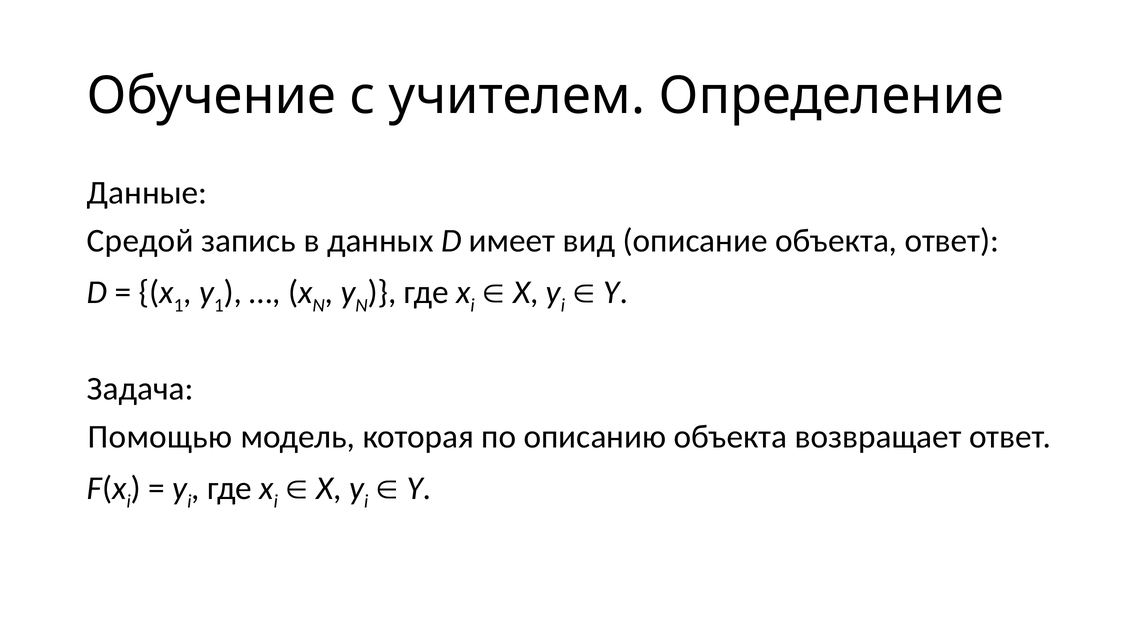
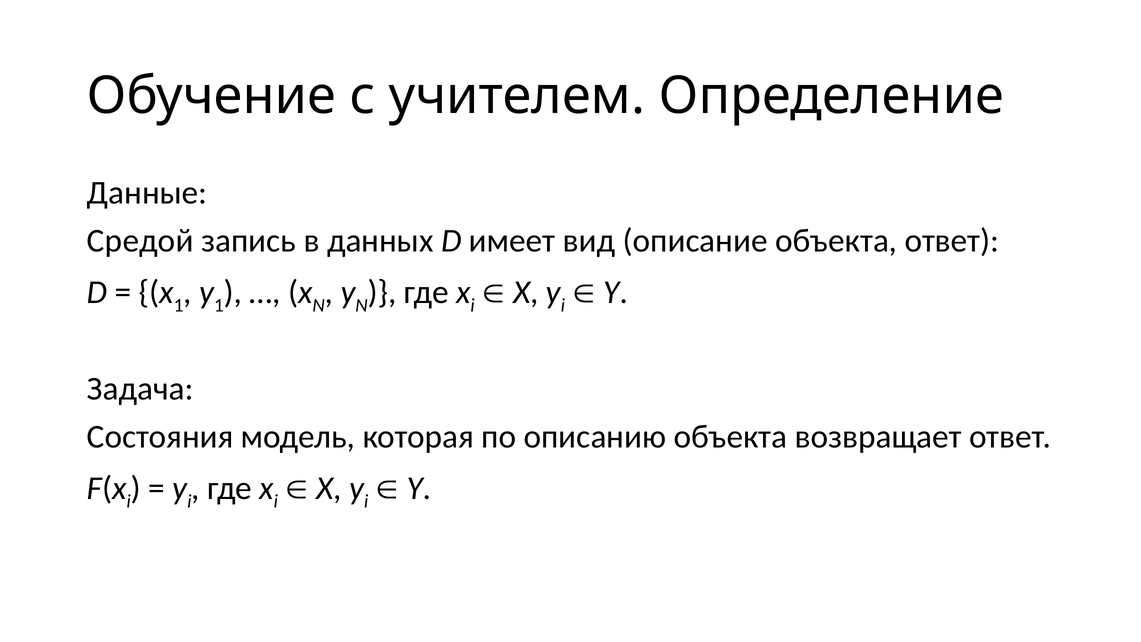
Помощью: Помощью -> Состояния (160, 437)
